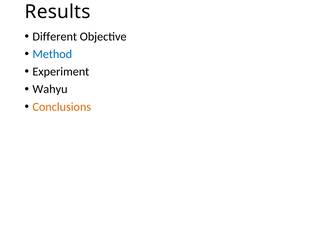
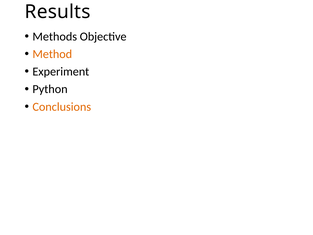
Different: Different -> Methods (55, 37)
Method colour: blue -> orange (52, 54)
Wahyu: Wahyu -> Python (50, 89)
